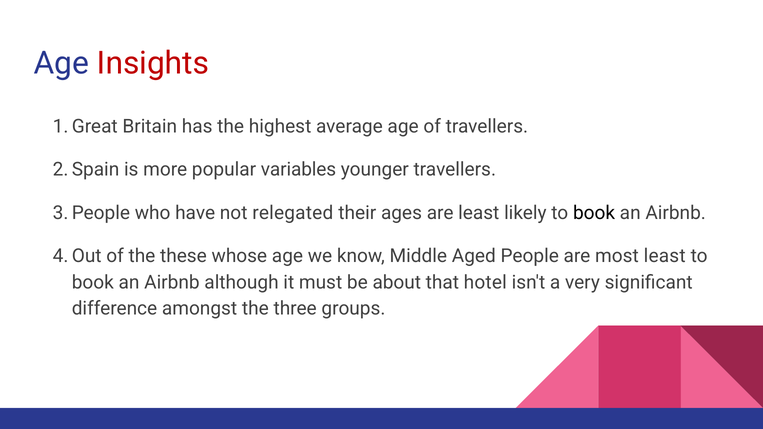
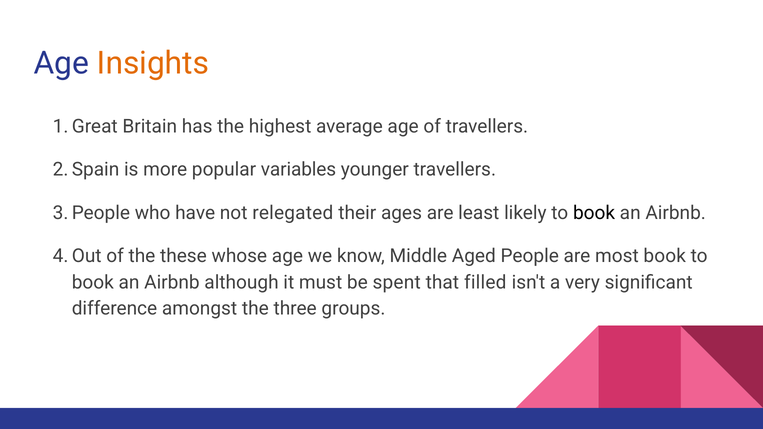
Insights colour: red -> orange (153, 63)
most least: least -> book (665, 256)
about: about -> spent (397, 283)
hotel: hotel -> filled (485, 283)
